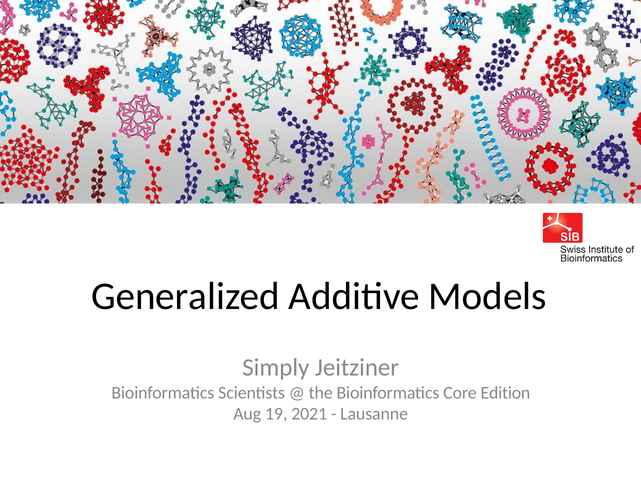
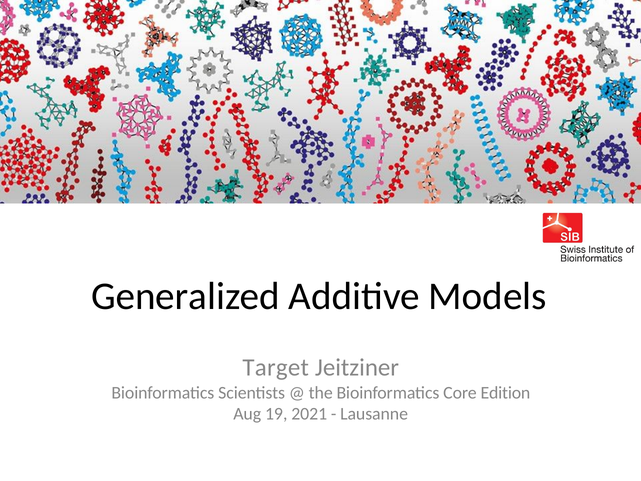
Simply: Simply -> Target (276, 367)
